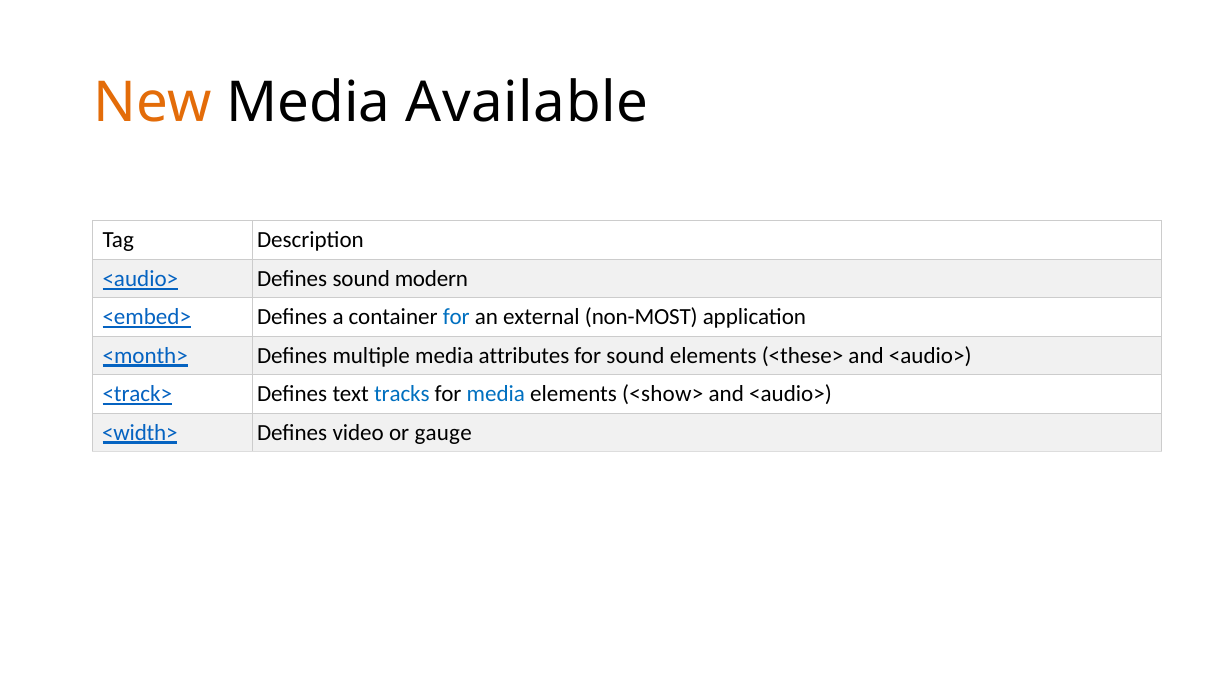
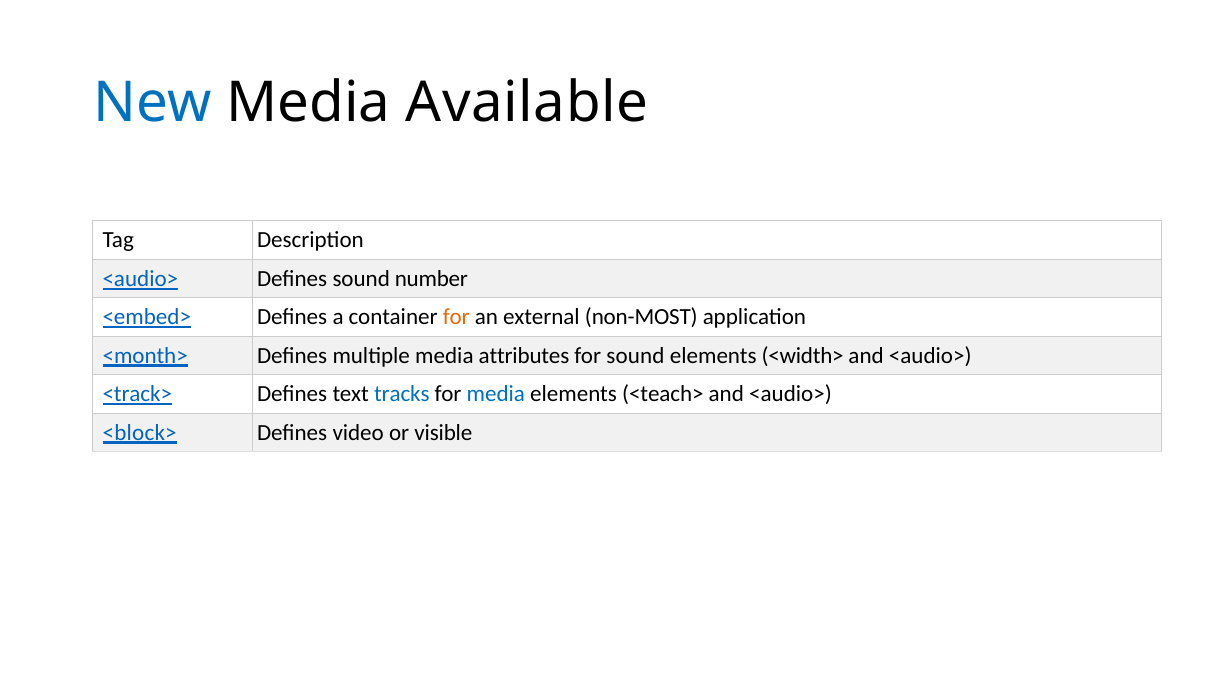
New colour: orange -> blue (153, 103)
modern: modern -> number (431, 279)
for colour: blue -> orange (456, 317)
<these>: <these> -> <width> (803, 356)
<show>: <show> -> <teach> (663, 394)
<width>: <width> -> <block> (140, 433)
gauge: gauge -> visible (443, 433)
